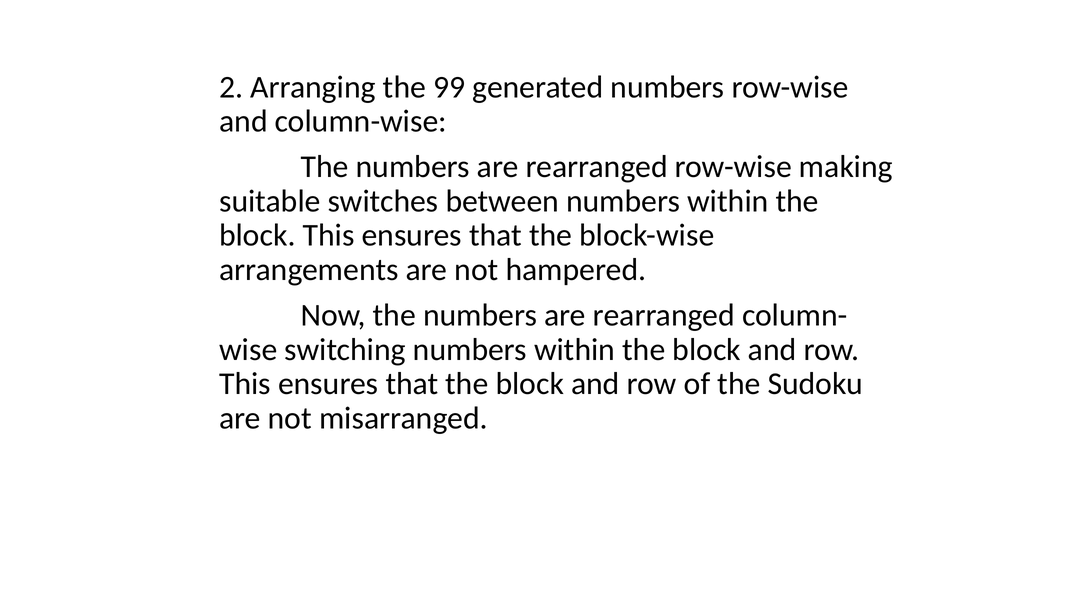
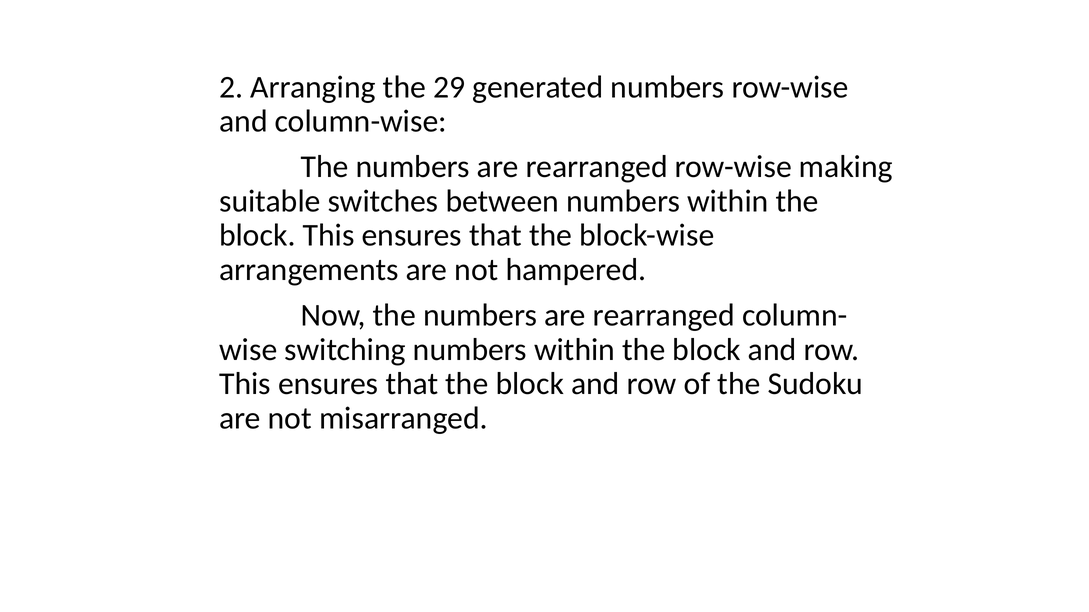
99: 99 -> 29 (449, 87)
